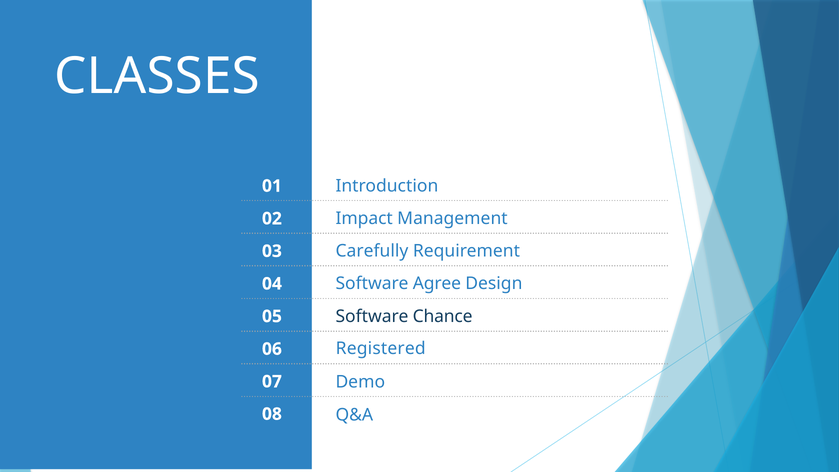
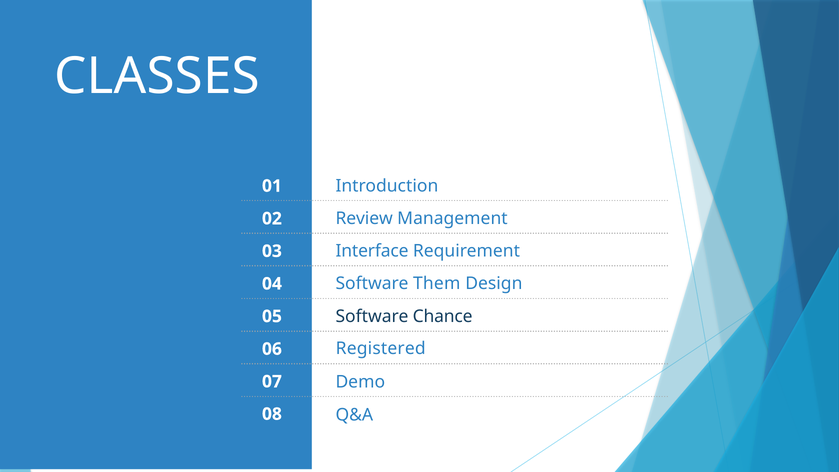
Impact: Impact -> Review (364, 218)
Carefully: Carefully -> Interface (372, 251)
Agree: Agree -> Them (437, 284)
